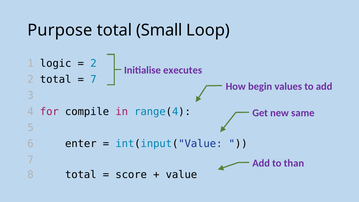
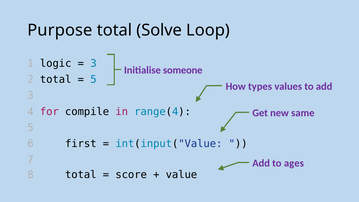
Small: Small -> Solve (159, 30)
2: 2 -> 3 (93, 63)
executes: executes -> someone (183, 70)
7: 7 -> 5 (93, 79)
begin: begin -> types (260, 86)
enter: enter -> first (81, 144)
than: than -> ages (294, 163)
